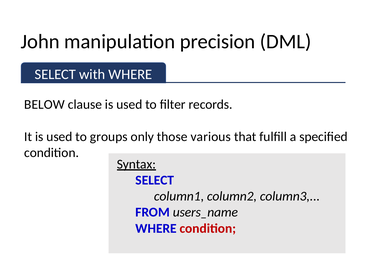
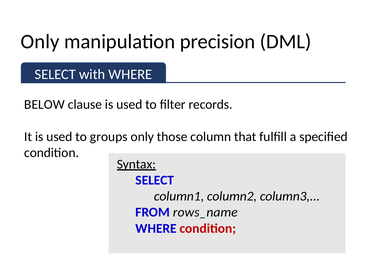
John: John -> Only (40, 42)
various: various -> column (211, 137)
users_name: users_name -> rows_name (205, 212)
